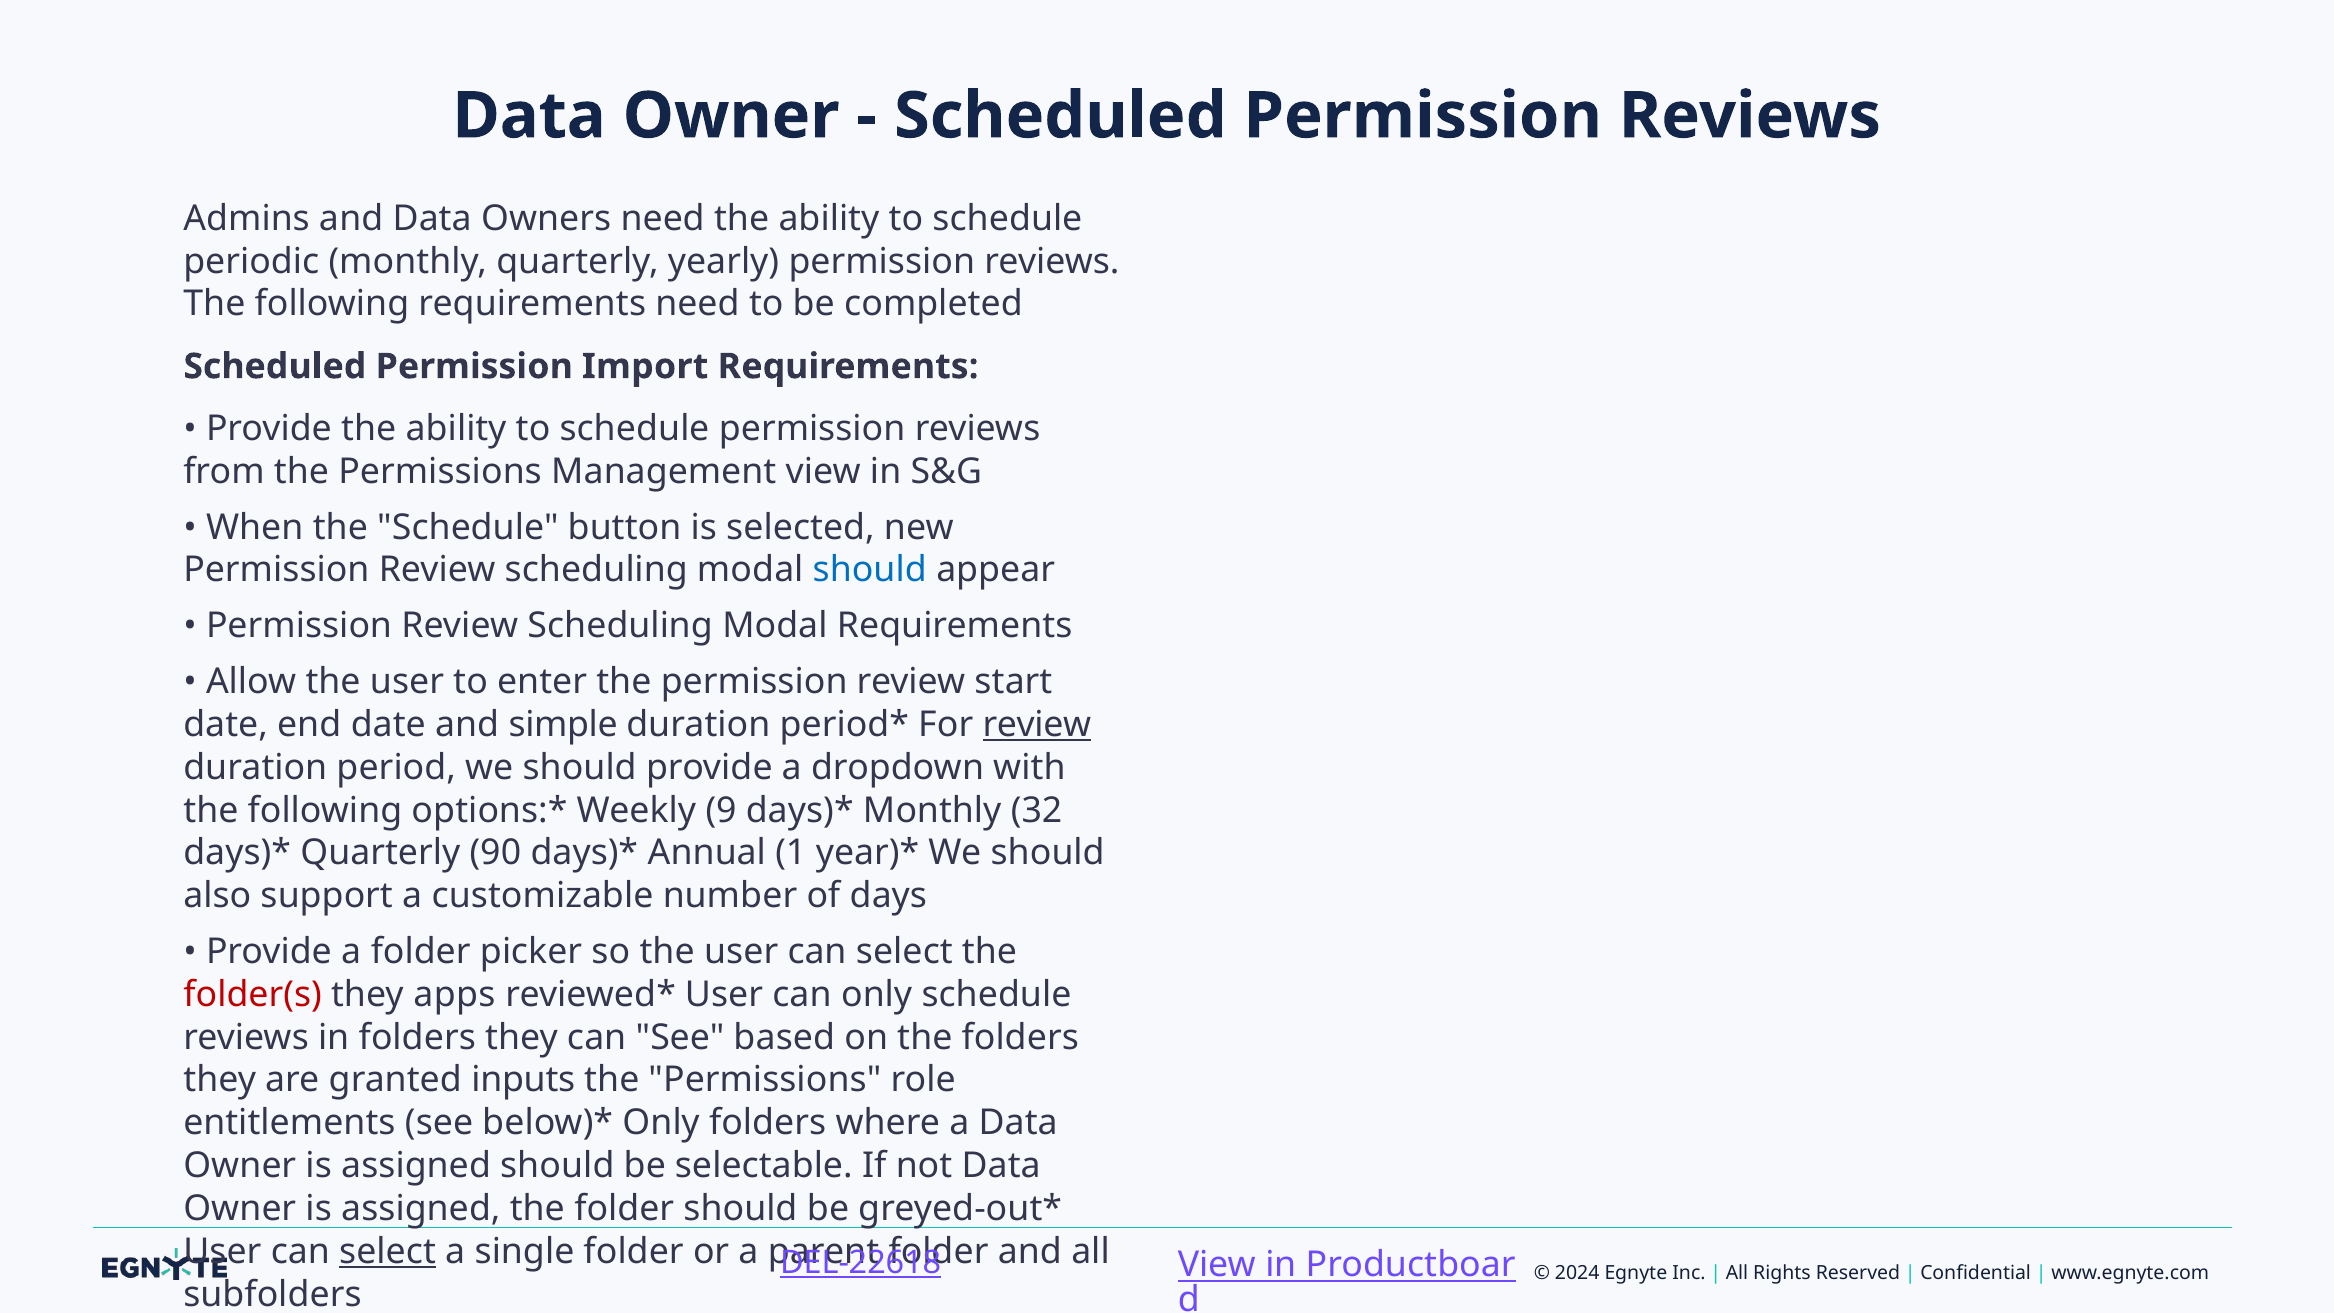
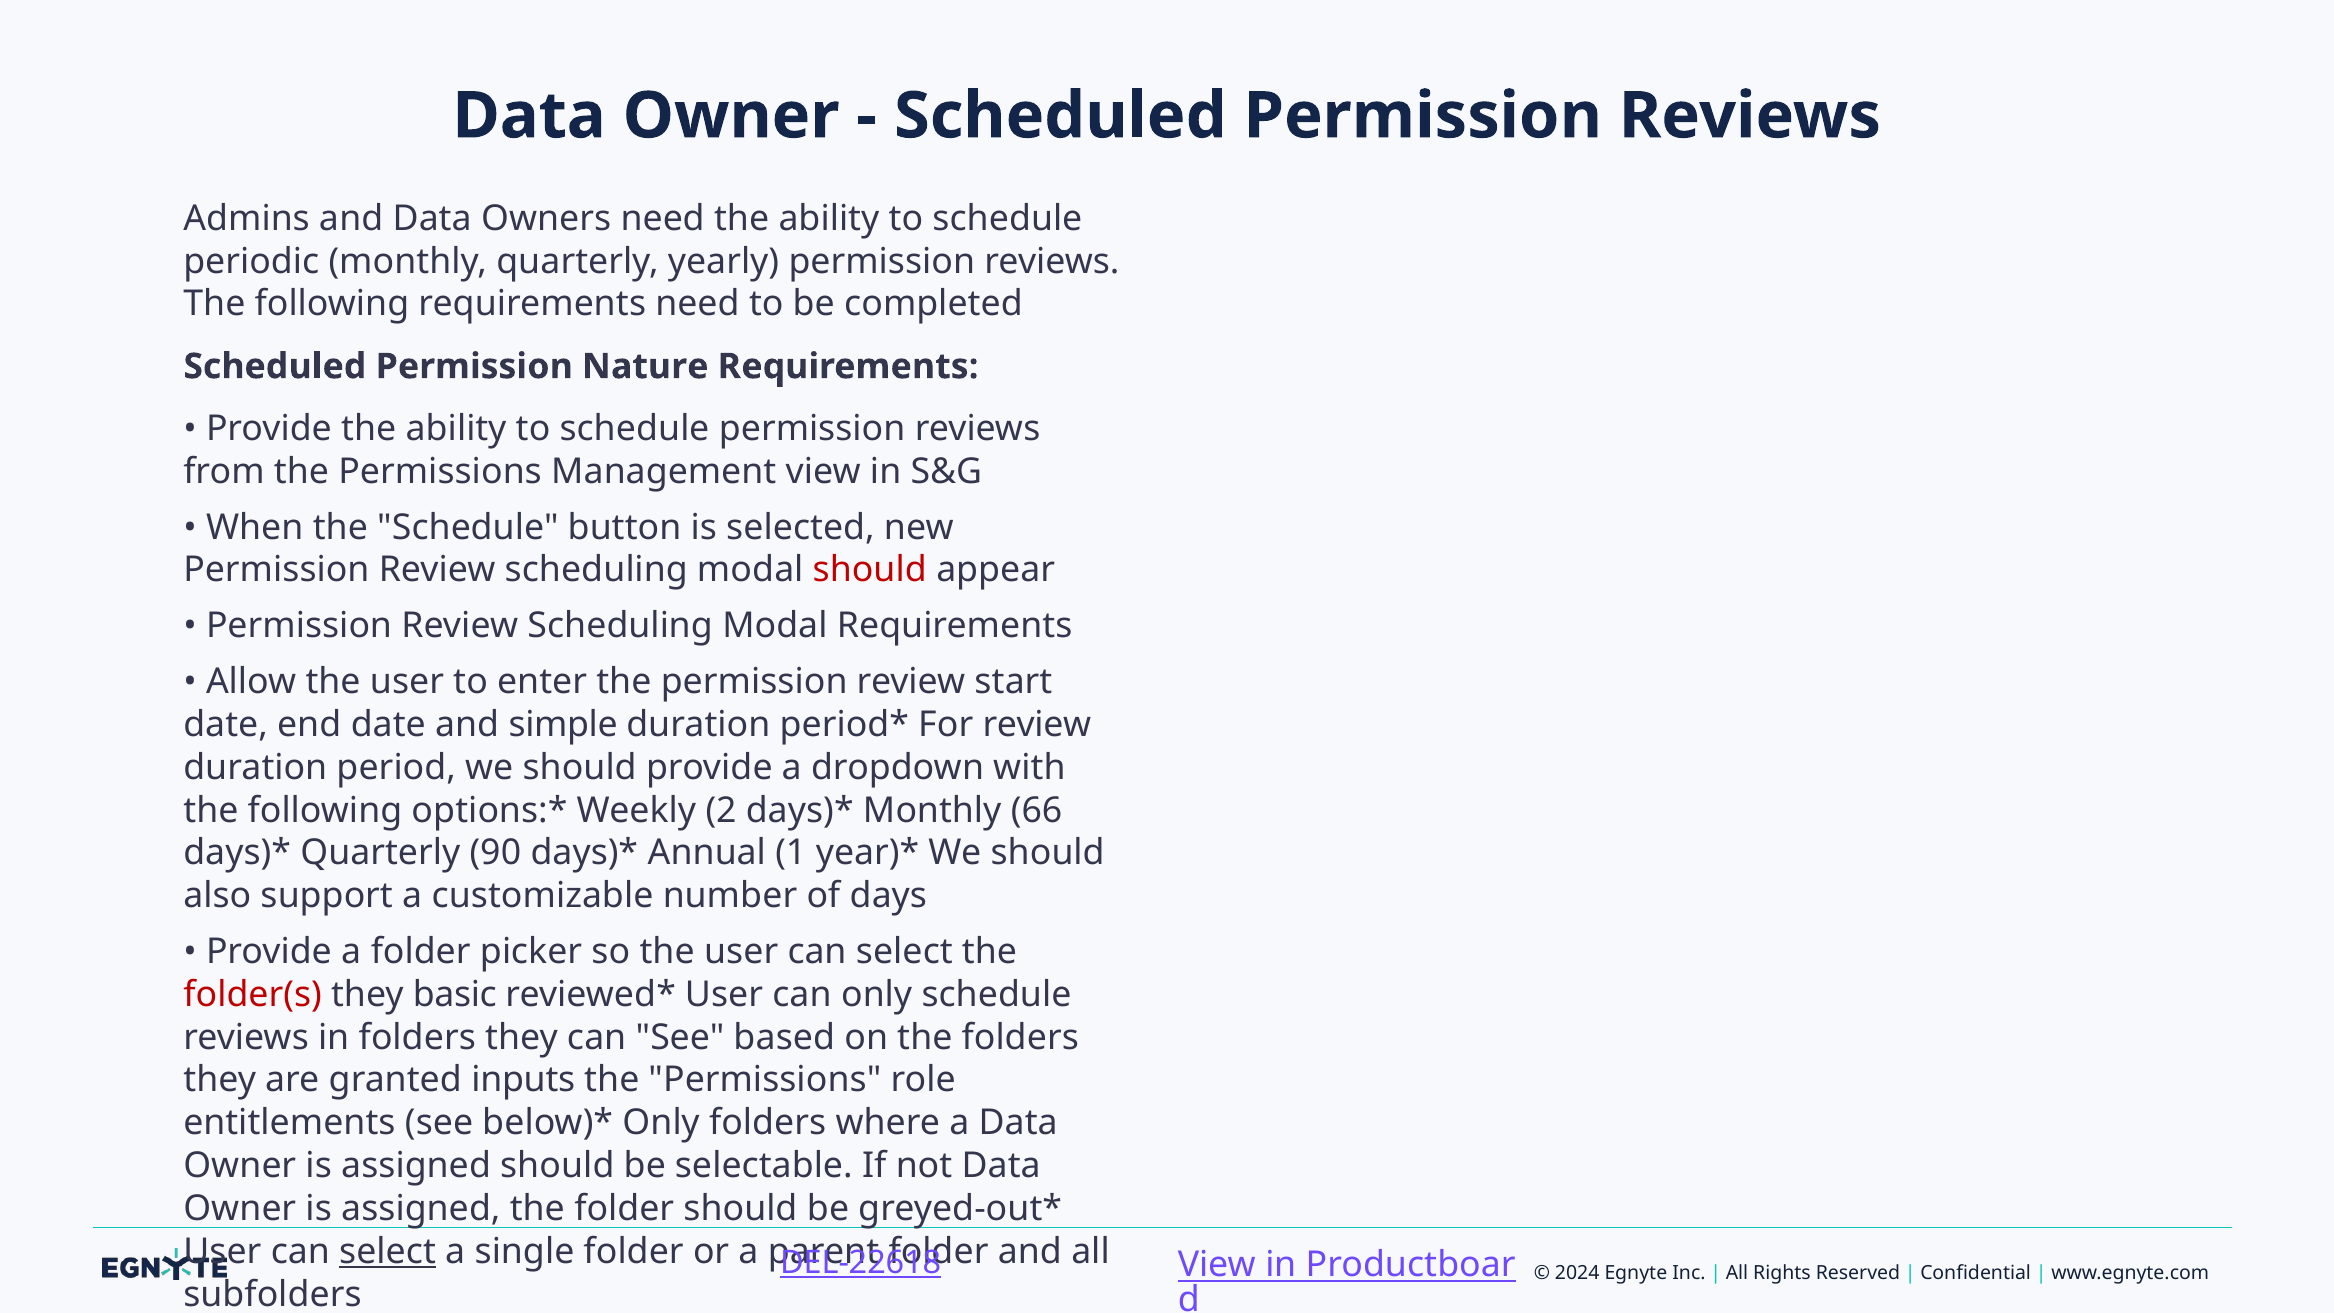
Import: Import -> Nature (645, 366)
should colour: blue -> red (870, 570)
review underline: present -> none (1037, 725)
9: 9 -> 2 (721, 810)
32: 32 -> 66 (1037, 810)
apps: apps -> basic (455, 994)
